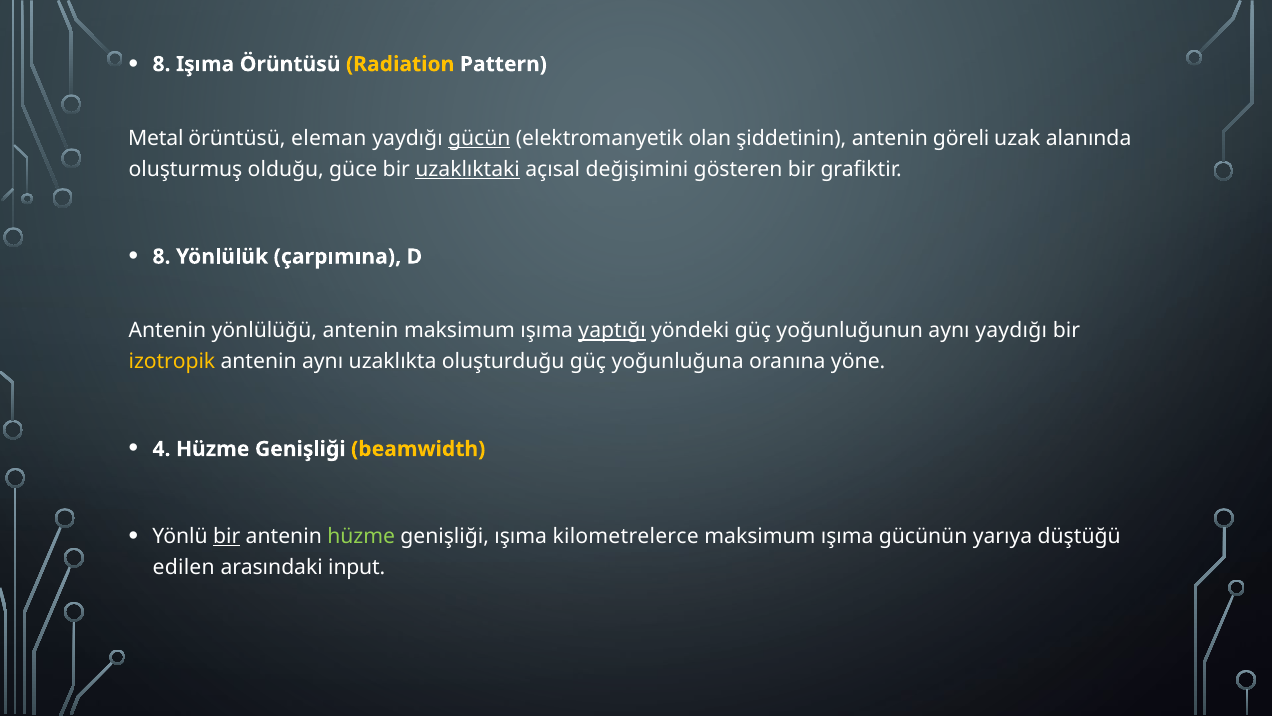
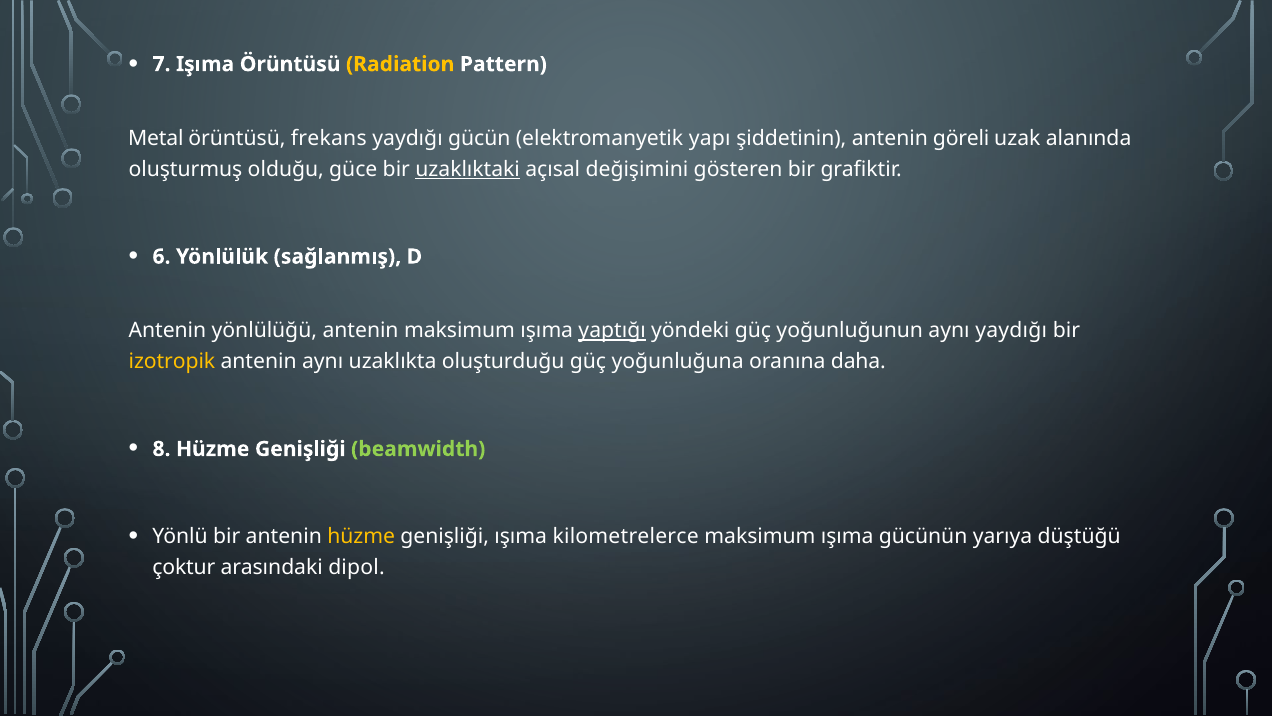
8: 8 -> 7 (162, 64)
eleman: eleman -> frekans (329, 138)
gücün underline: present -> none (479, 138)
olan: olan -> yapı (710, 138)
8: 8 -> 6 (162, 256)
çarpımına: çarpımına -> sağlanmış (337, 256)
yöne: yöne -> daha (858, 361)
4: 4 -> 8 (162, 449)
beamwidth colour: yellow -> light green (418, 449)
bir underline: present -> none (227, 536)
hüzme colour: light green -> yellow (361, 536)
edilen: edilen -> çoktur (184, 567)
input: input -> dipol (357, 567)
